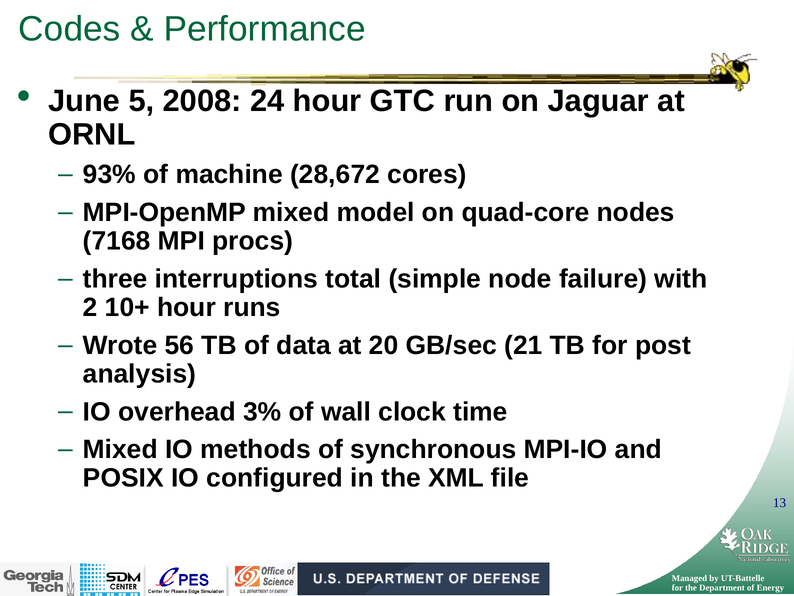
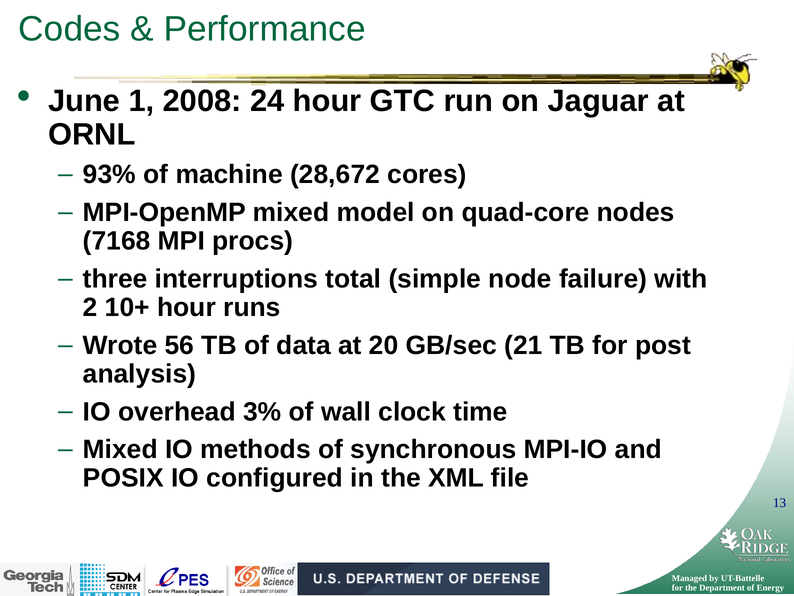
5: 5 -> 1 (141, 101)
